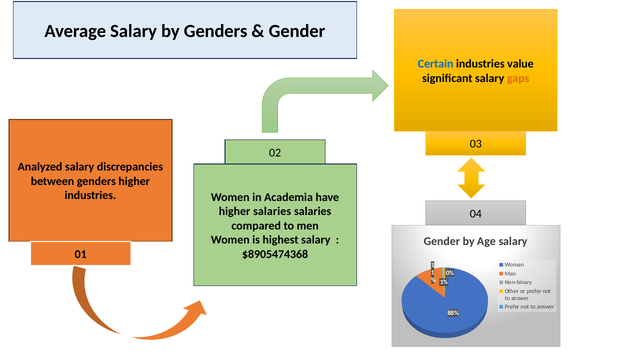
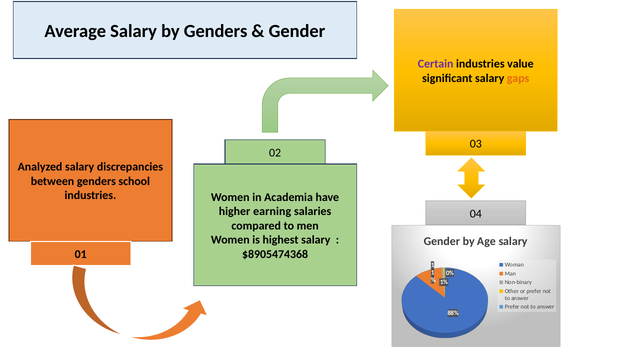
Certain colour: blue -> purple (436, 64)
genders higher: higher -> school (134, 181)
higher salaries: salaries -> earning (272, 212)
